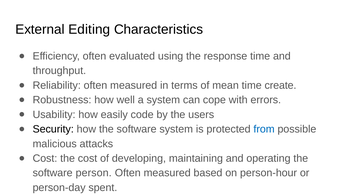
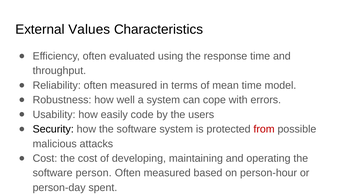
Editing: Editing -> Values (89, 29)
create: create -> model (280, 85)
from colour: blue -> red (264, 129)
